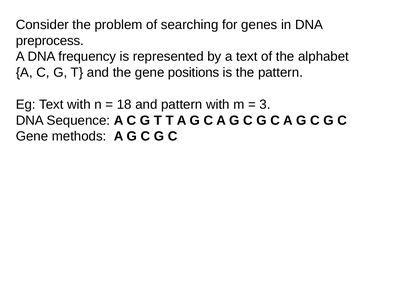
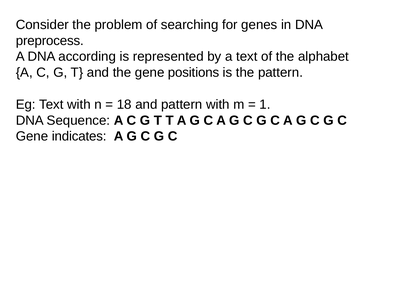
frequency: frequency -> according (87, 56)
3: 3 -> 1 (265, 104)
methods: methods -> indicates (79, 136)
